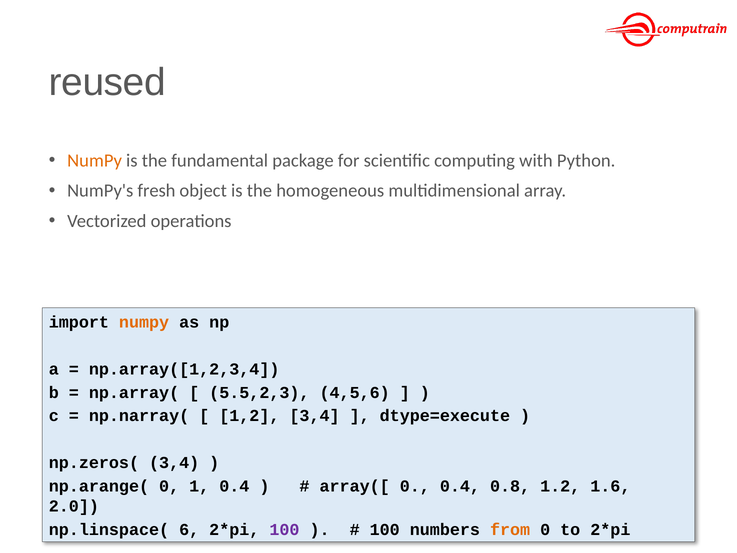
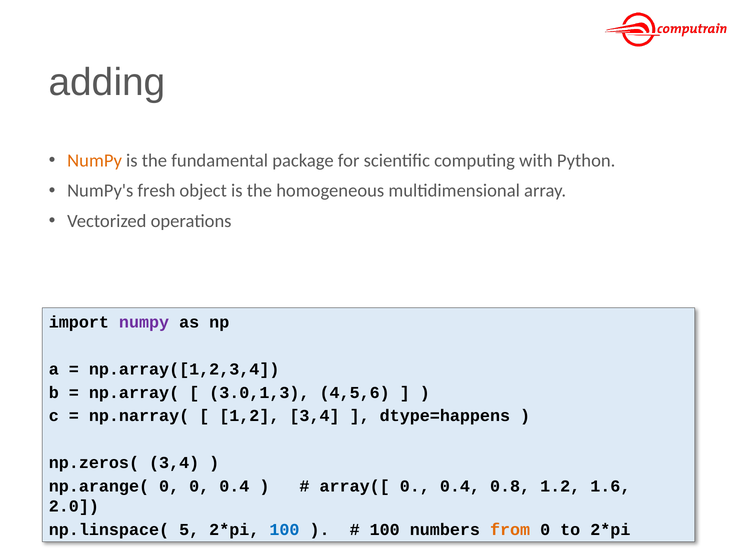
reused: reused -> adding (107, 83)
numpy colour: orange -> purple (144, 322)
5.5,2,3: 5.5,2,3 -> 3.0,1,3 (259, 392)
dtype=execute: dtype=execute -> dtype=happens (445, 416)
0 1: 1 -> 0 (199, 486)
6: 6 -> 5 (189, 529)
100 colour: purple -> blue (284, 529)
